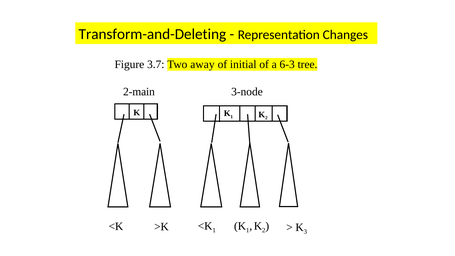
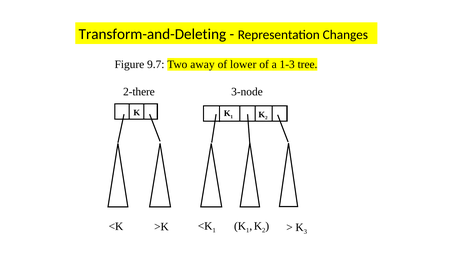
3.7: 3.7 -> 9.7 (156, 65)
initial: initial -> lower (243, 65)
6-3: 6-3 -> 1-3 (287, 65)
2-main: 2-main -> 2-there (139, 92)
